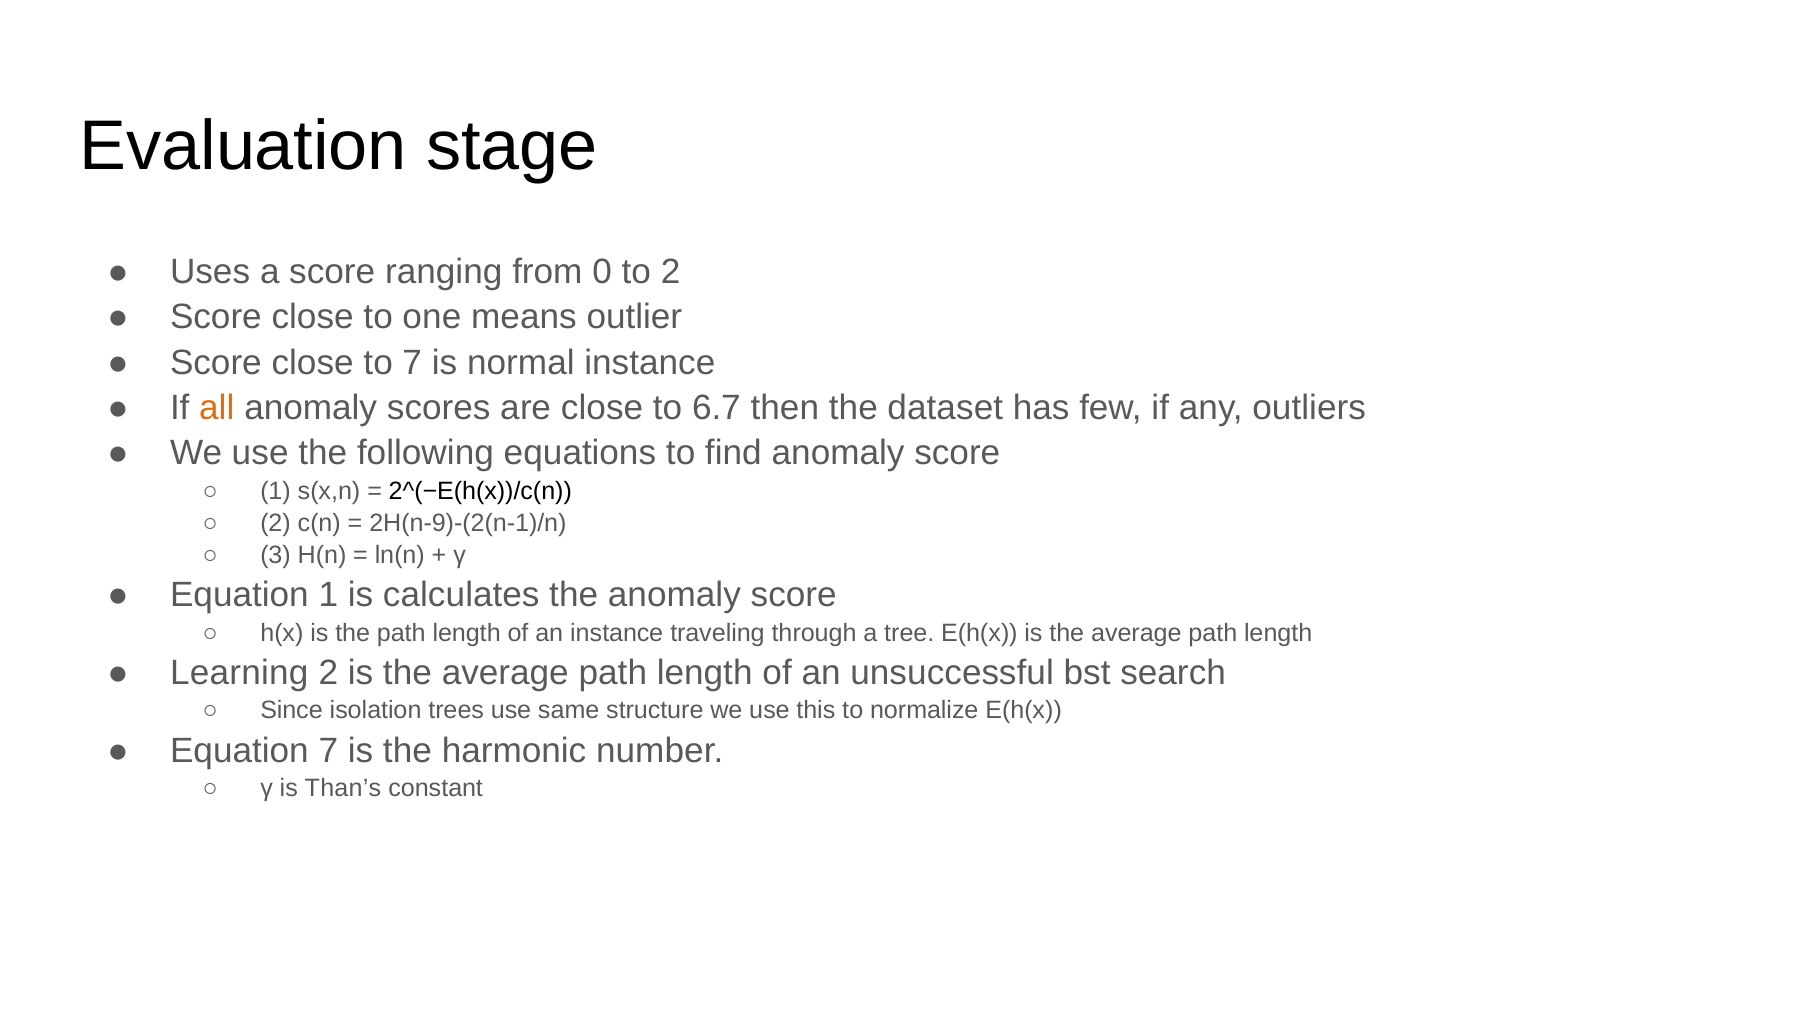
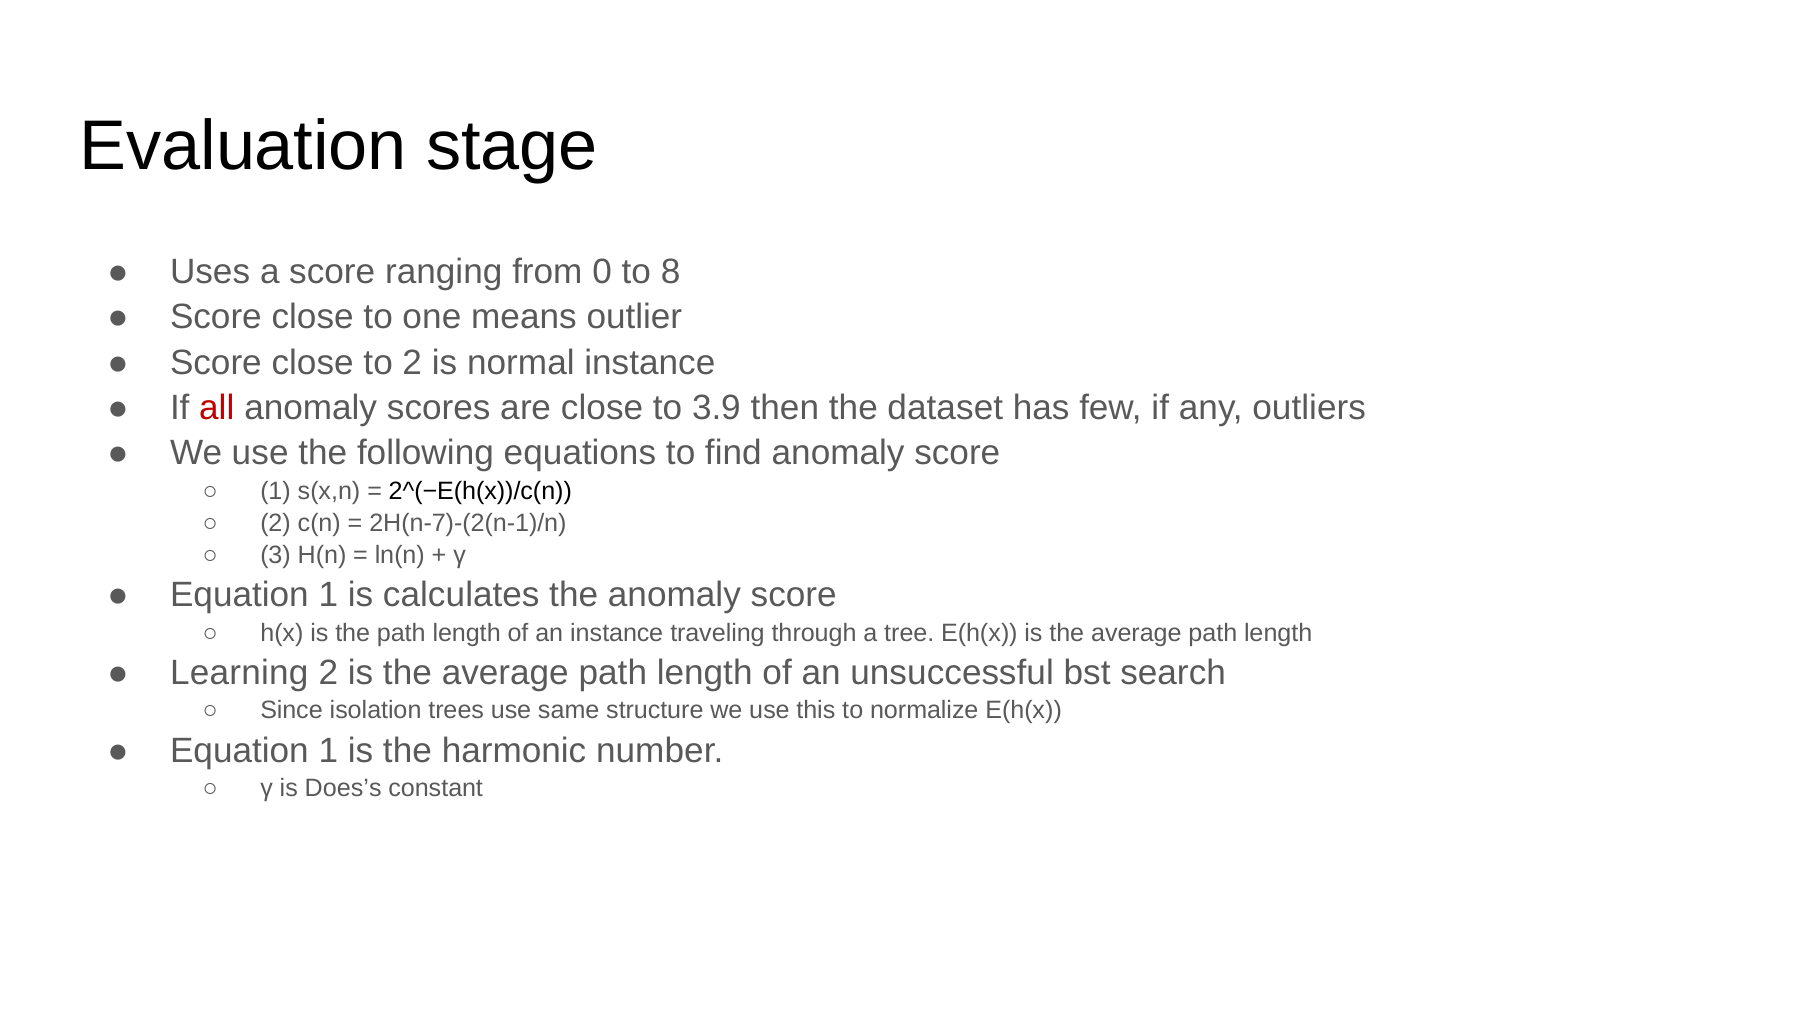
to 2: 2 -> 8 (671, 272)
to 7: 7 -> 2 (412, 363)
all colour: orange -> red (217, 408)
6.7: 6.7 -> 3.9 (716, 408)
2H(n-9)-(2(n-1)/n: 2H(n-9)-(2(n-1)/n -> 2H(n-7)-(2(n-1)/n (468, 523)
7: 7 -> 1 (328, 751)
Than’s: Than’s -> Does’s (343, 789)
